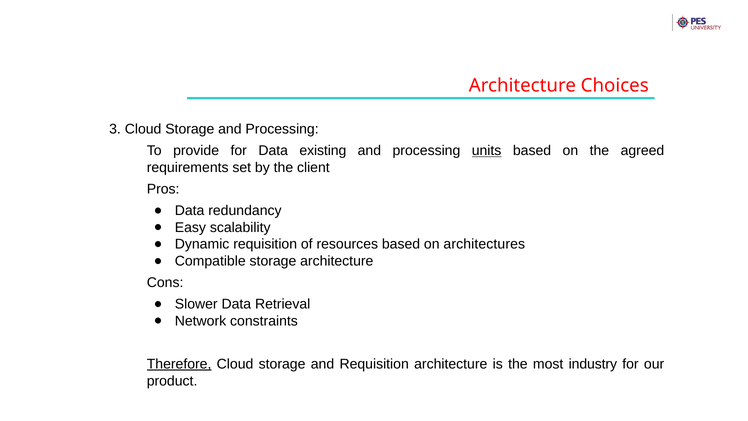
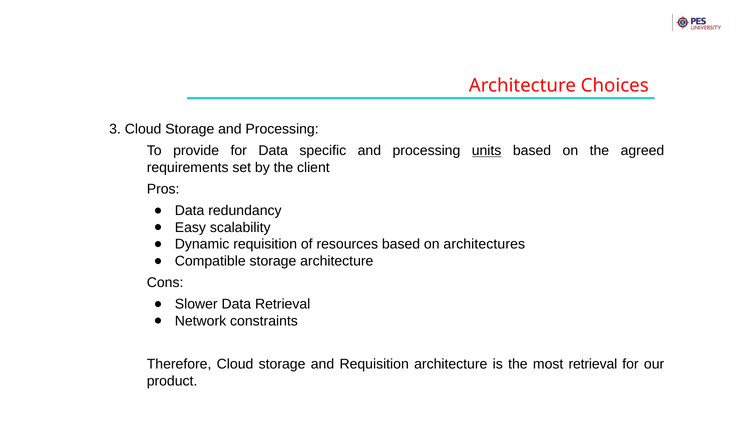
existing: existing -> specific (323, 151)
Therefore underline: present -> none (179, 364)
most industry: industry -> retrieval (593, 364)
